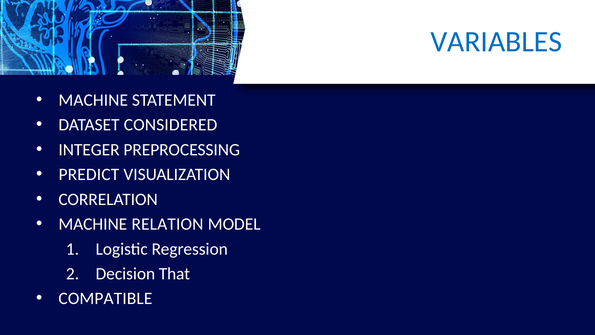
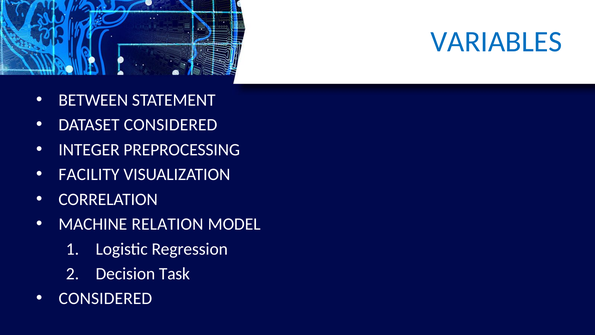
MACHINE: MACHINE -> BETWEEN (93, 100)
PREDICT: PREDICT -> FACILITY (89, 174)
That: That -> Task (174, 274)
COMPATIBLE: COMPATIBLE -> CONSIDERED (105, 298)
